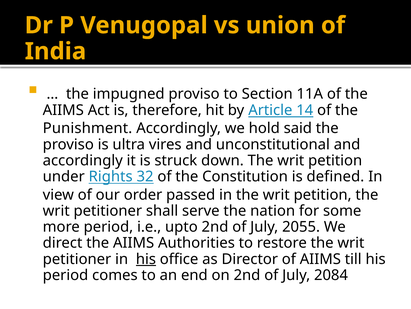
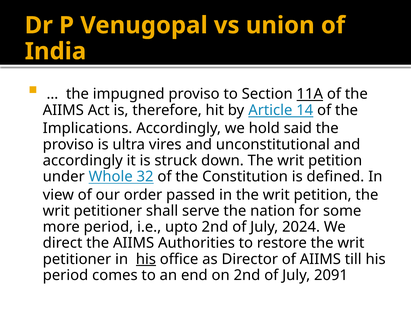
11A underline: none -> present (310, 94)
Punishment: Punishment -> Implications (88, 128)
Rights: Rights -> Whole (111, 176)
2055: 2055 -> 2024 (301, 226)
2084: 2084 -> 2091 (331, 275)
